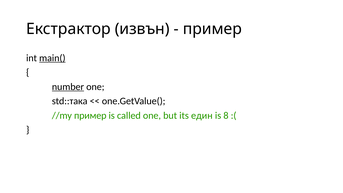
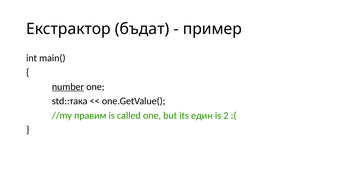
извън: извън -> бъдат (142, 29)
main( underline: present -> none (52, 58)
//my пример: пример -> правим (90, 115)
8: 8 -> 2 (226, 115)
